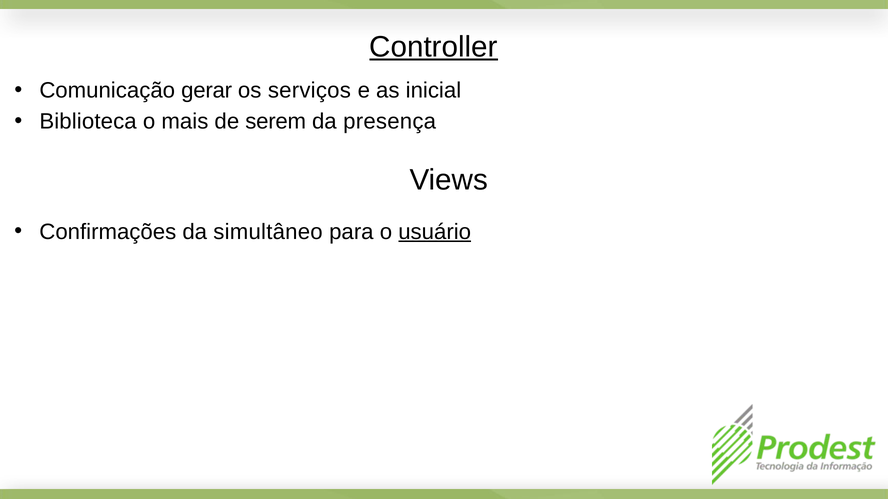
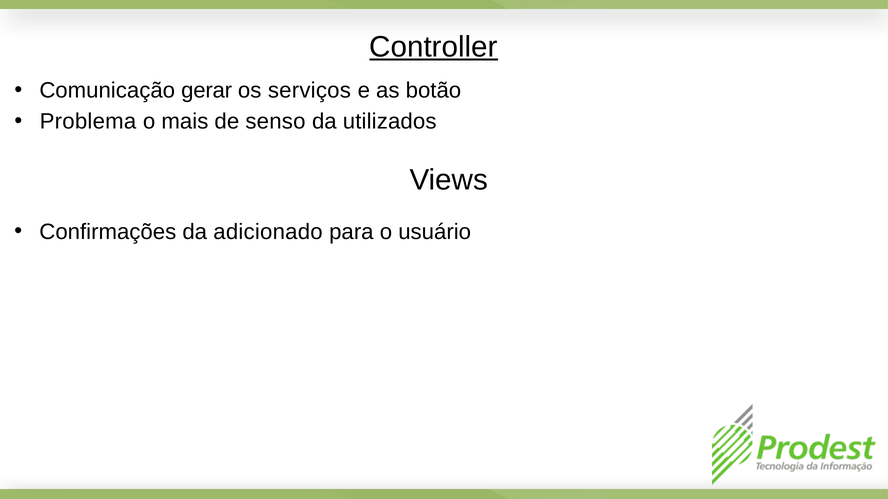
inicial: inicial -> botão (433, 91)
Biblioteca: Biblioteca -> Problema (88, 122)
serem: serem -> senso (275, 122)
presença: presença -> utilizados (390, 122)
simultâneo: simultâneo -> adicionado (268, 232)
usuário underline: present -> none (435, 232)
